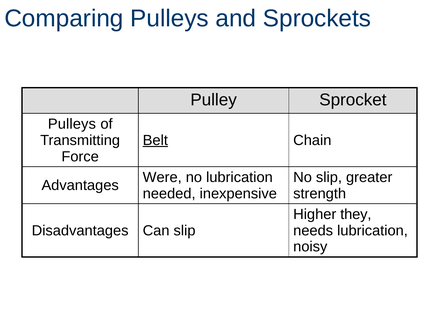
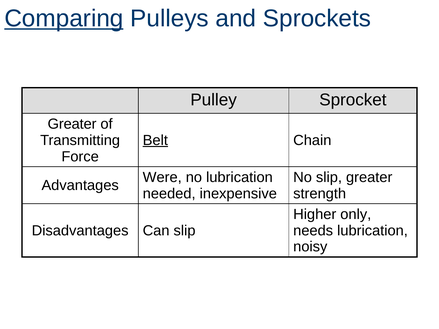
Comparing underline: none -> present (64, 19)
Pulleys: Pulleys -> Greater (72, 124)
they: they -> only (356, 214)
